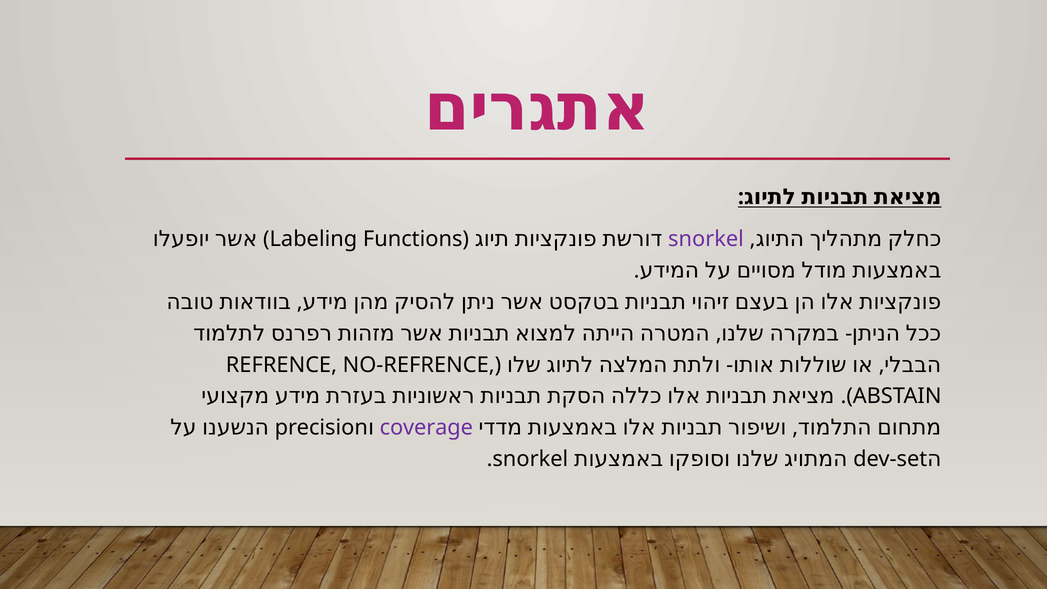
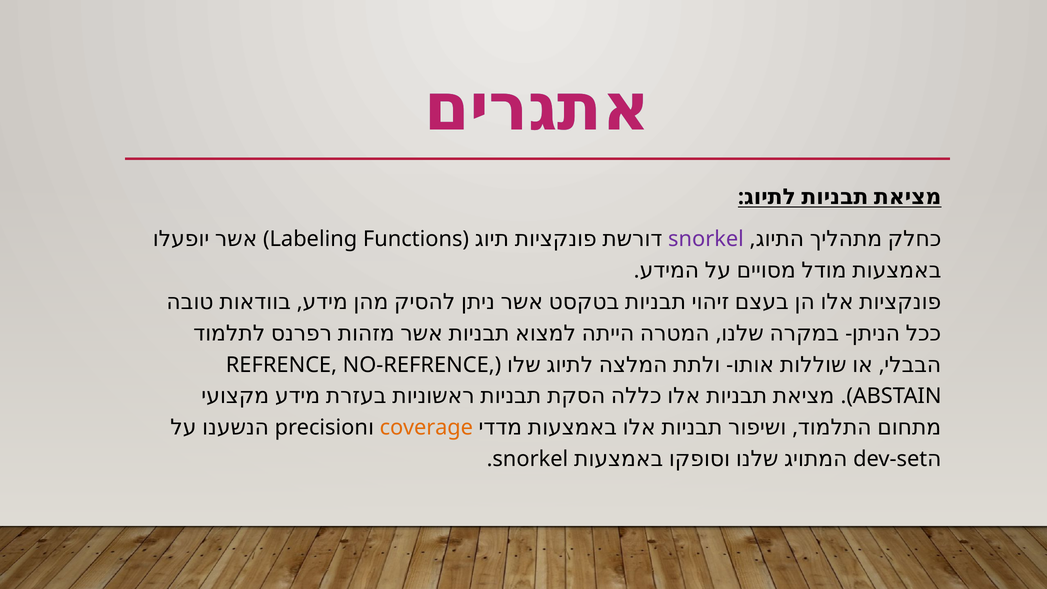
coverage colour: purple -> orange (426, 428)
